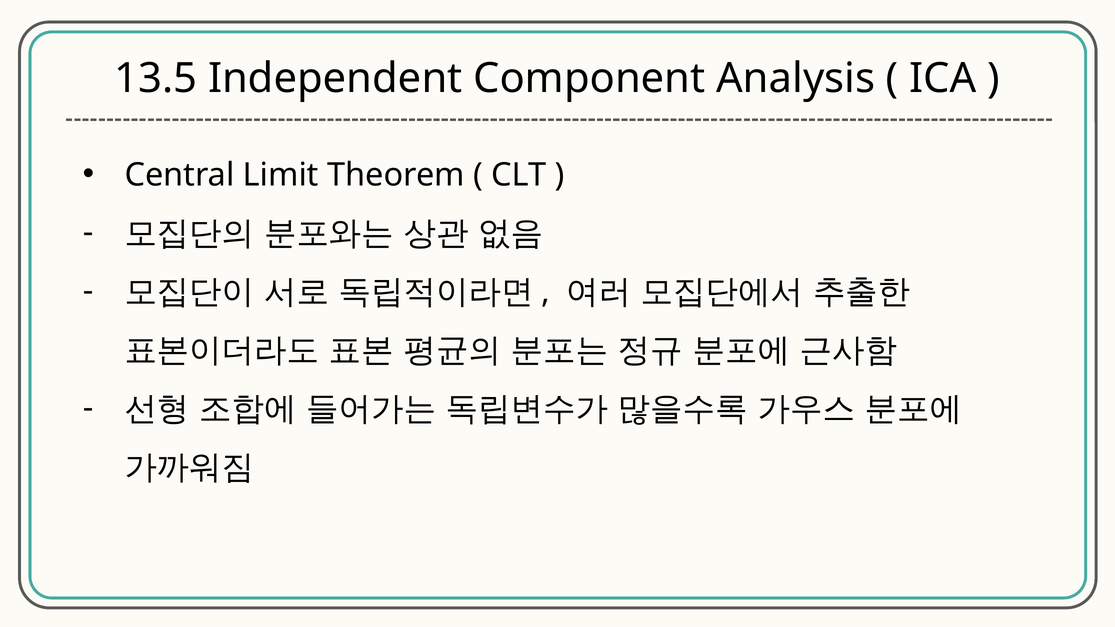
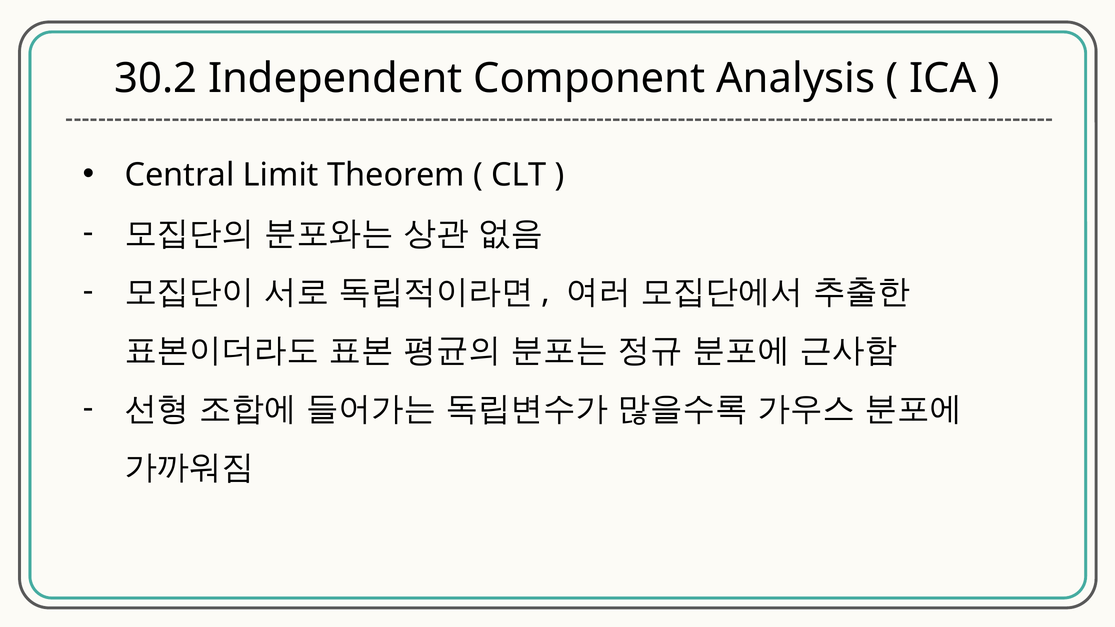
13.5: 13.5 -> 30.2 (156, 78)
